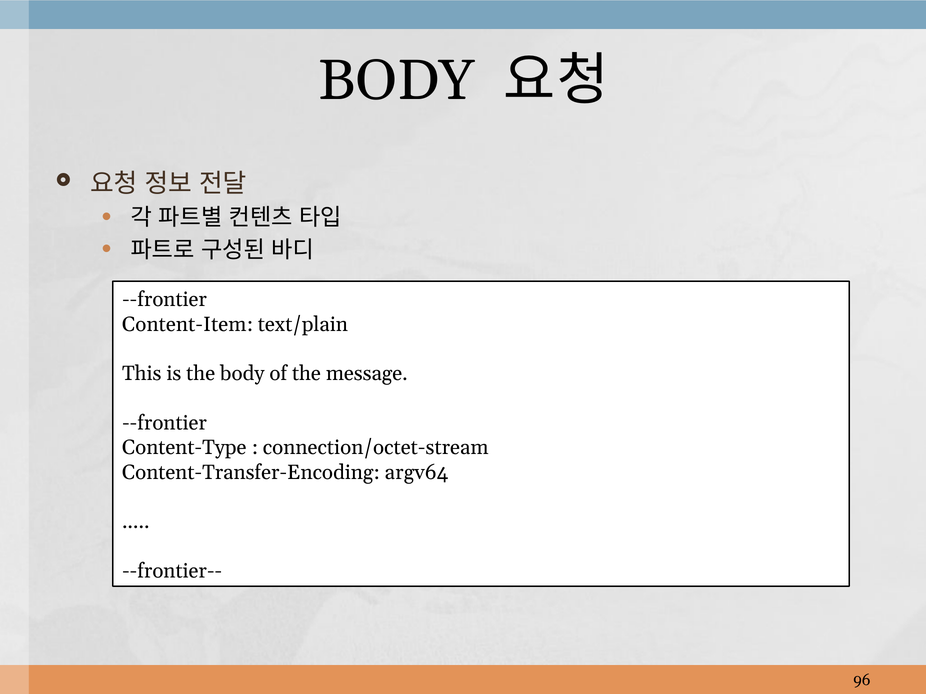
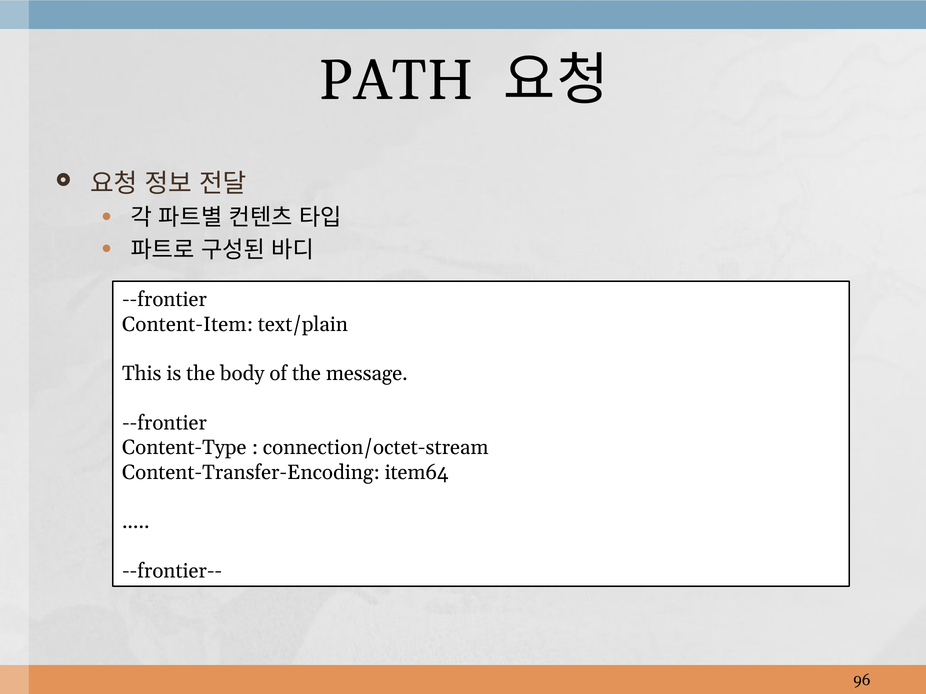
BODY: BODY -> PATH (396, 80)
argv64: argv64 -> item64 (417, 473)
